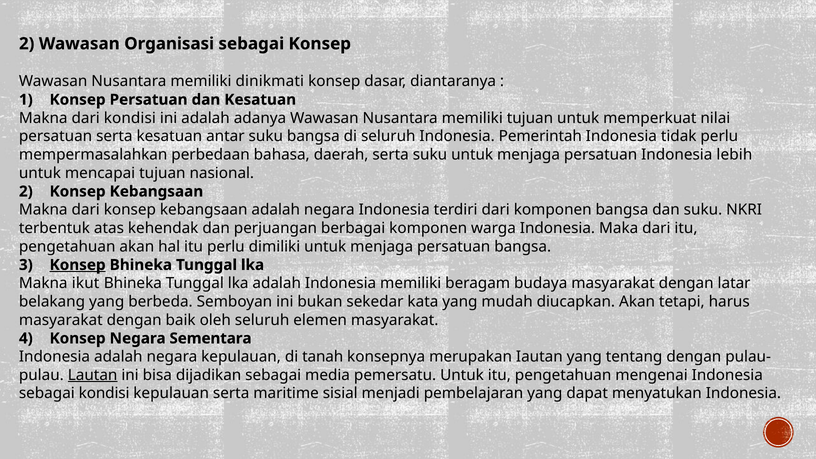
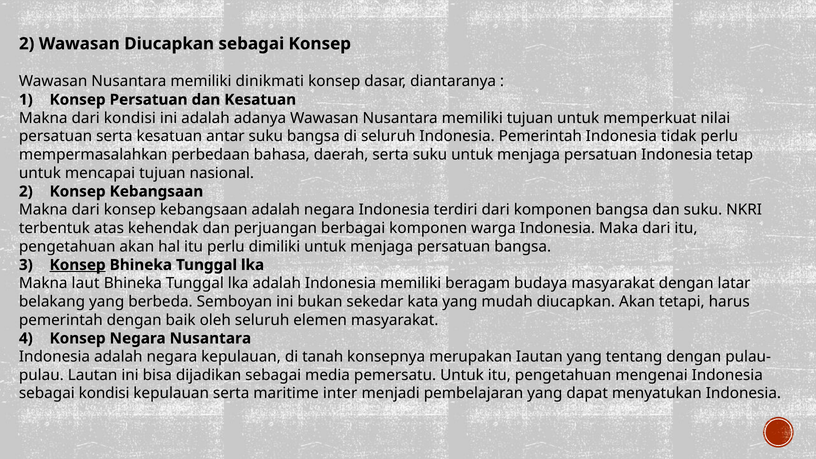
Wawasan Organisasi: Organisasi -> Diucapkan (169, 44)
lebih: lebih -> tetap (735, 155)
ikut: ikut -> laut (86, 283)
masyarakat: masyarakat -> pemerintah (61, 320)
Negara Sementara: Sementara -> Nusantara (210, 338)
Lautan underline: present -> none (93, 375)
sisial: sisial -> inter (340, 393)
